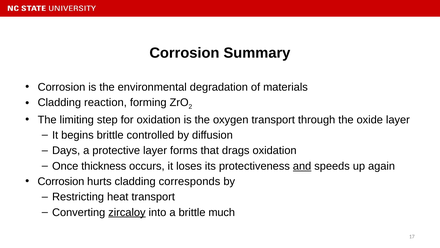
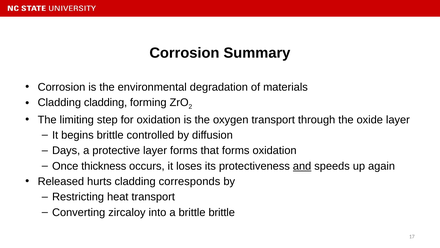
Cladding reaction: reaction -> cladding (106, 102)
that drags: drags -> forms (236, 150)
Corrosion: Corrosion -> Released (61, 181)
zircaloy underline: present -> none (127, 212)
brittle much: much -> brittle (222, 212)
